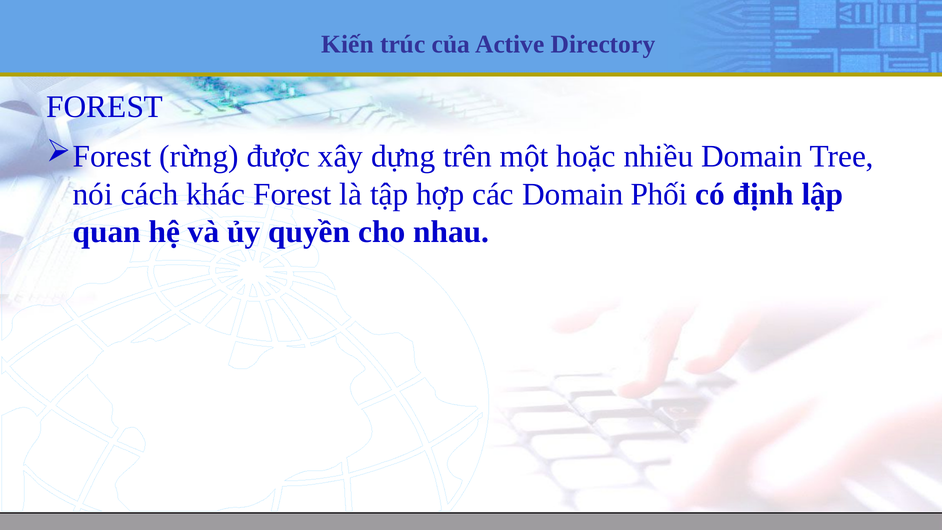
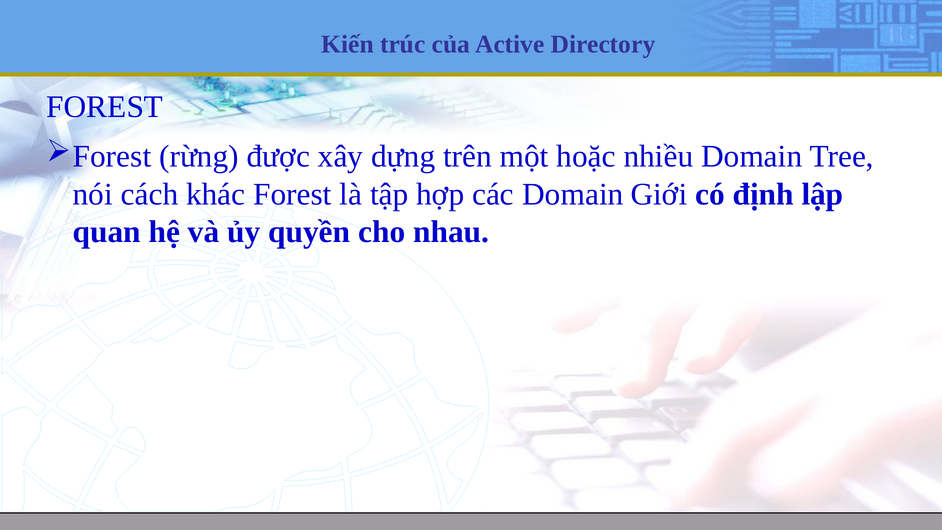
Phối: Phối -> Giới (659, 194)
